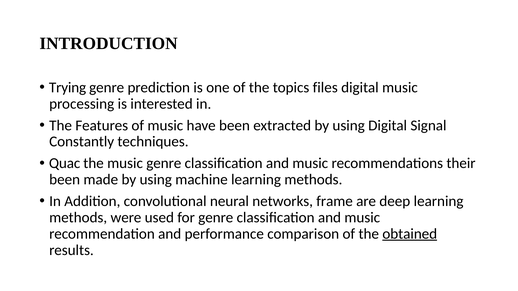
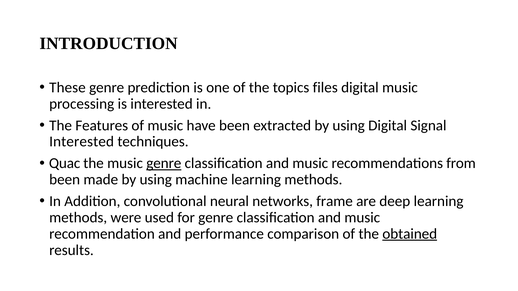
Trying: Trying -> These (67, 88)
Constantly: Constantly -> Interested (82, 142)
genre underline: none -> present (164, 164)
their: their -> from (461, 164)
